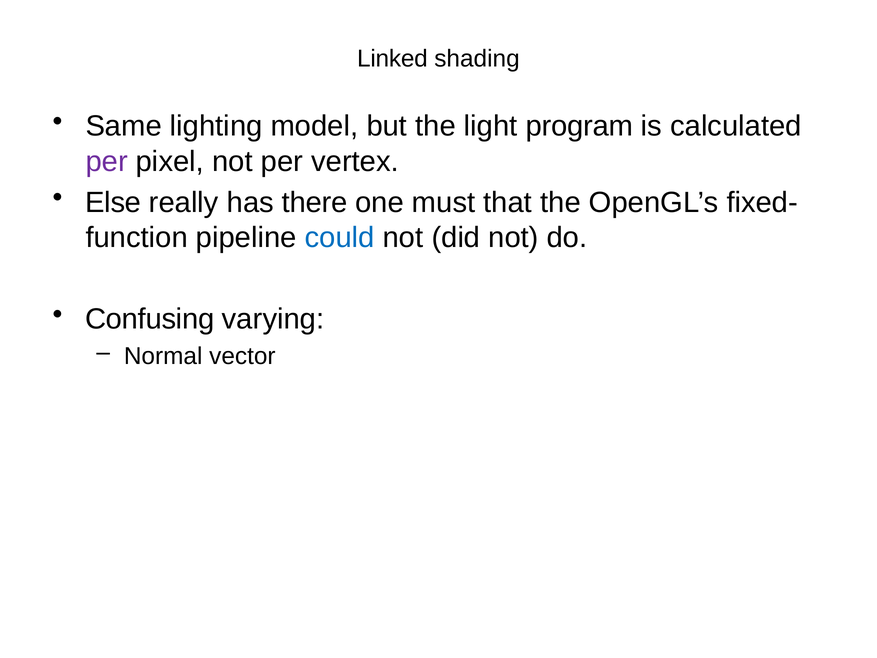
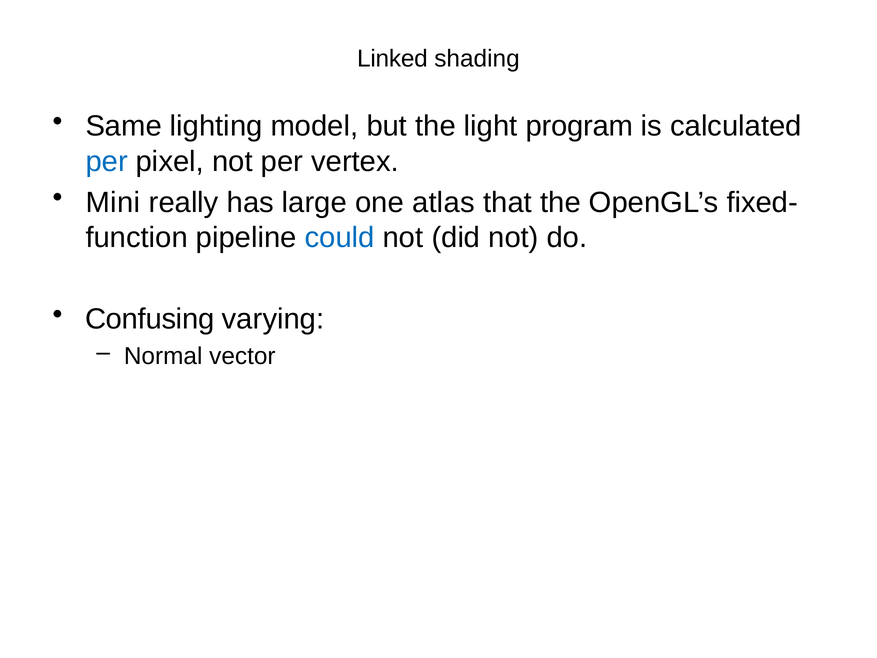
per colour: purple -> blue (107, 161)
Else: Else -> Mini (113, 202)
there: there -> large (314, 202)
must: must -> atlas (443, 202)
